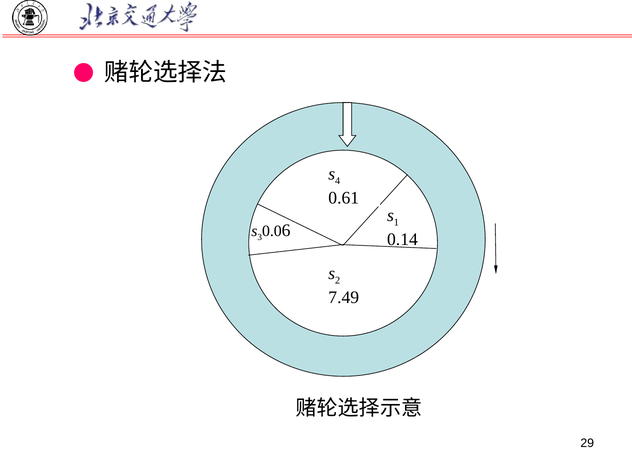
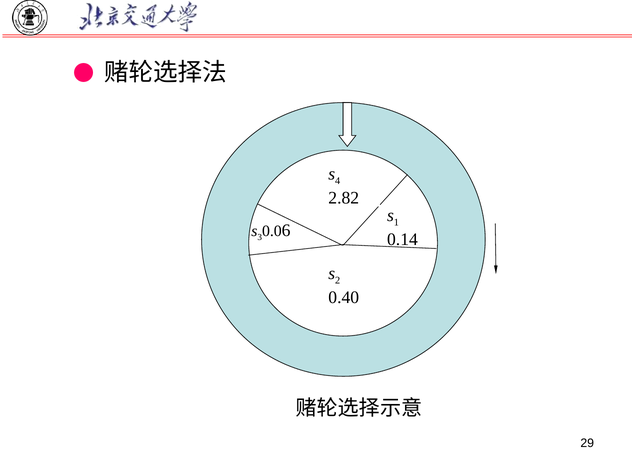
0.61: 0.61 -> 2.82 (344, 198)
7.49: 7.49 -> 0.40 (344, 298)
